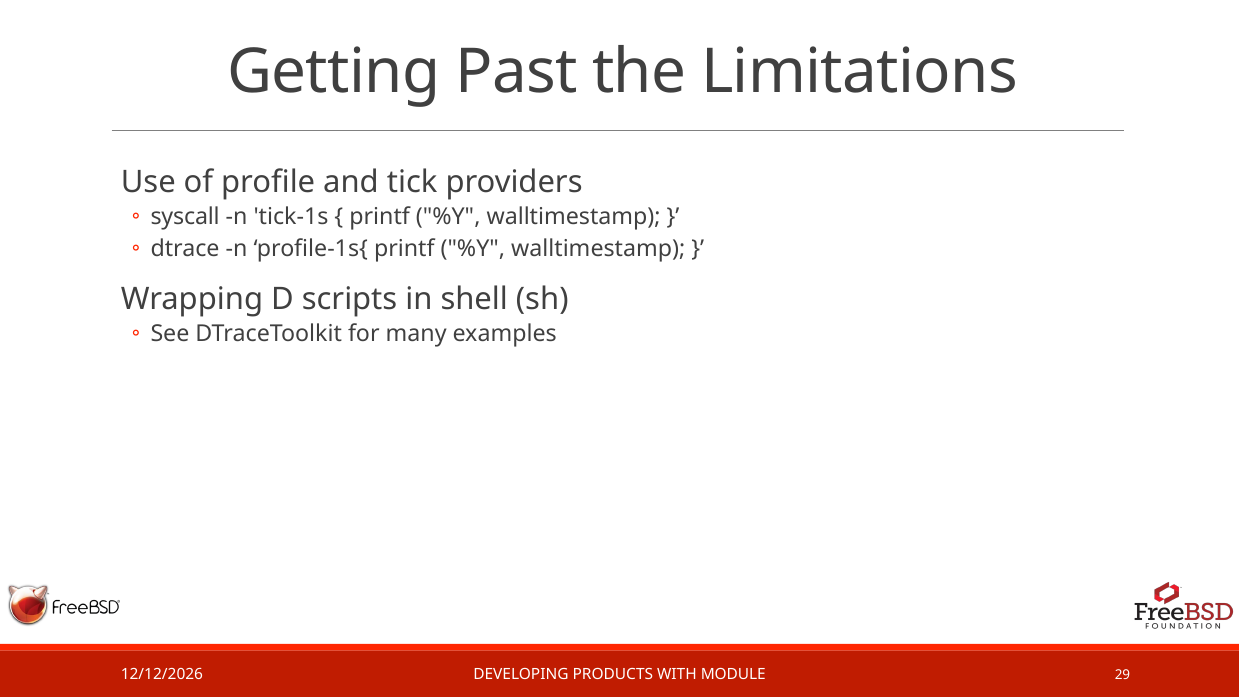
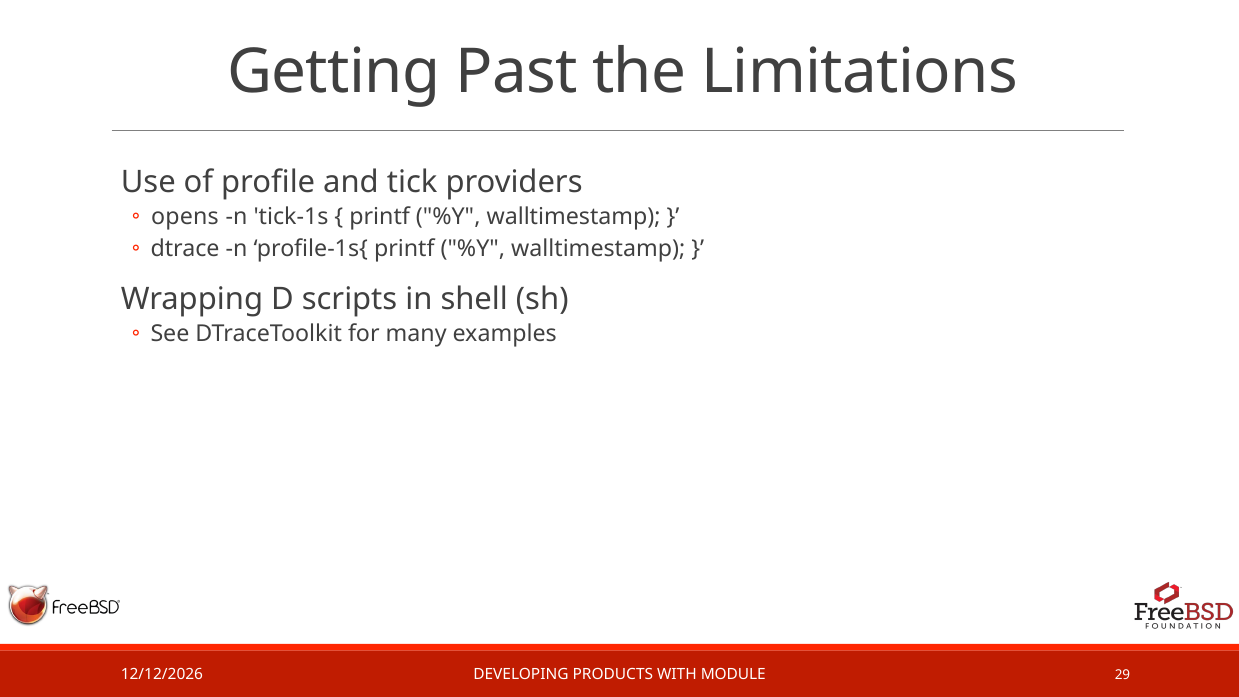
syscall: syscall -> opens (185, 216)
